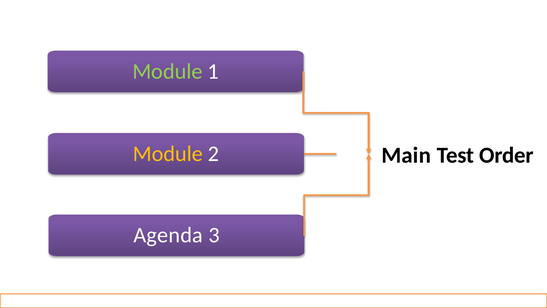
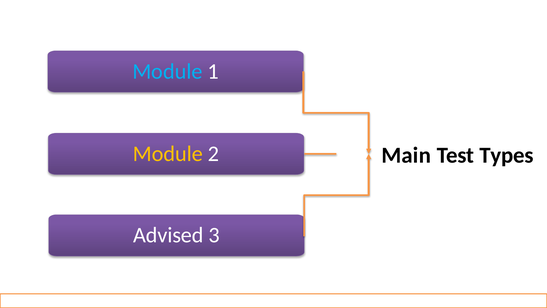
Module colour: light green -> light blue (167, 71)
Order: Order -> Types (506, 155)
Agenda: Agenda -> Advised (168, 235)
